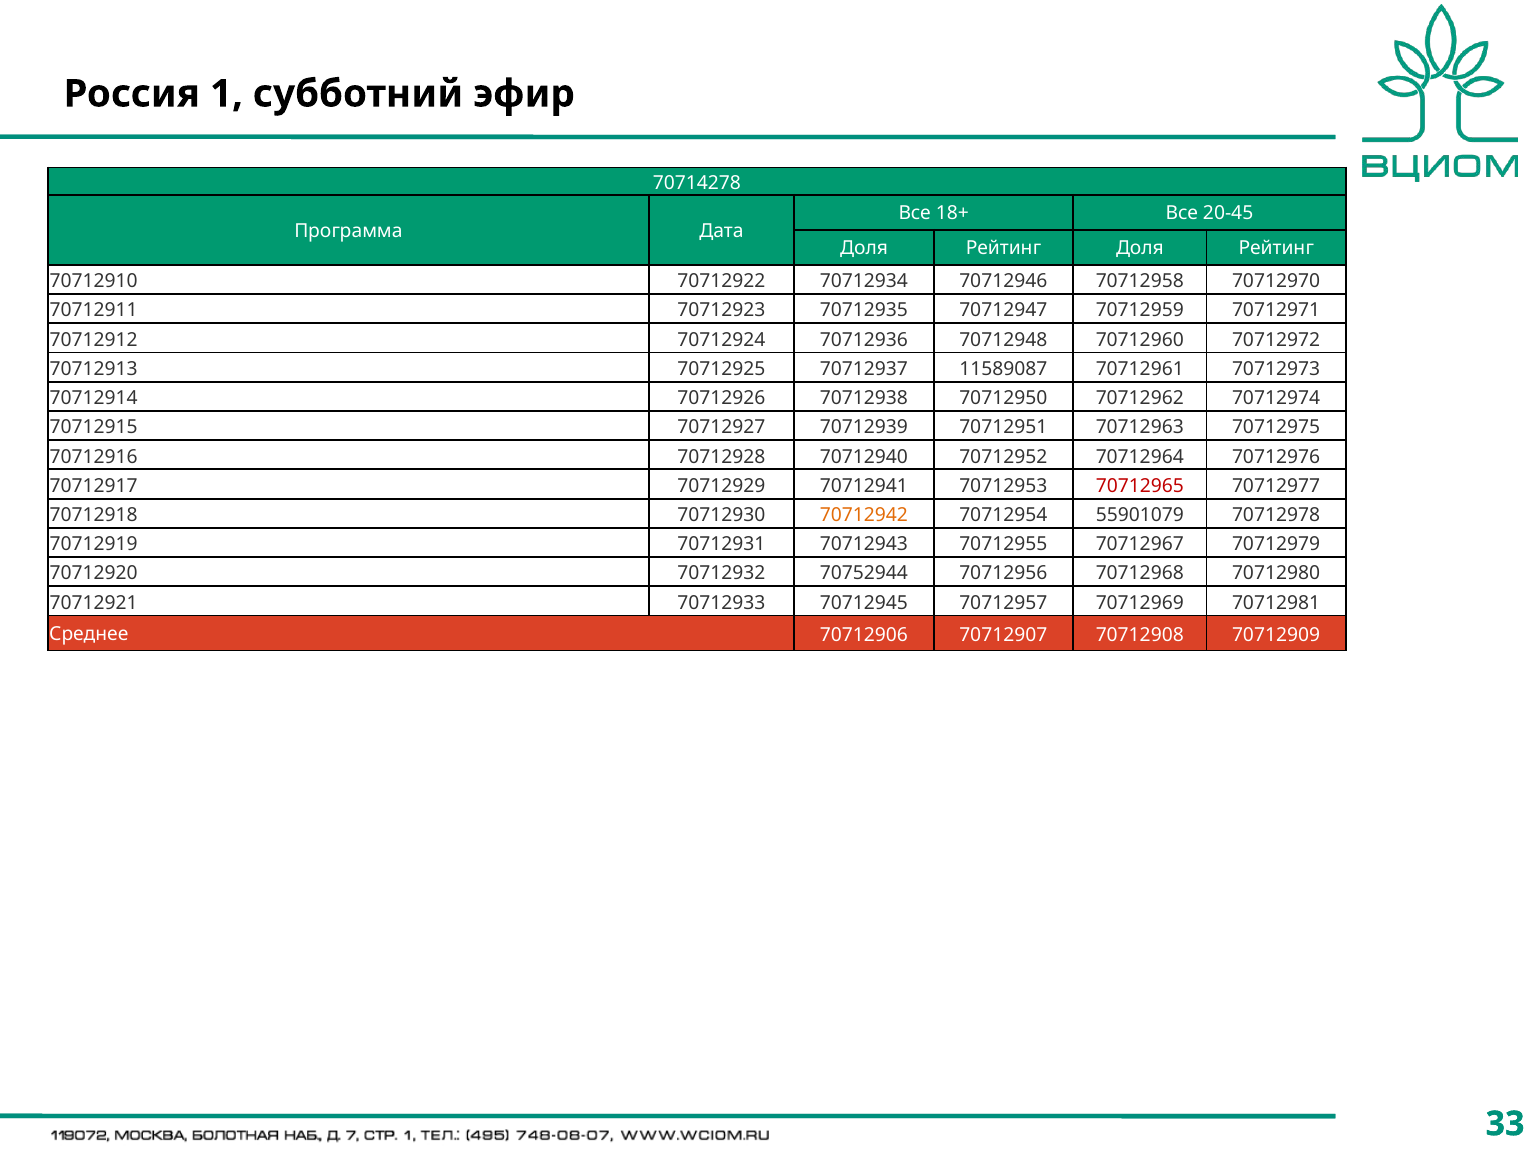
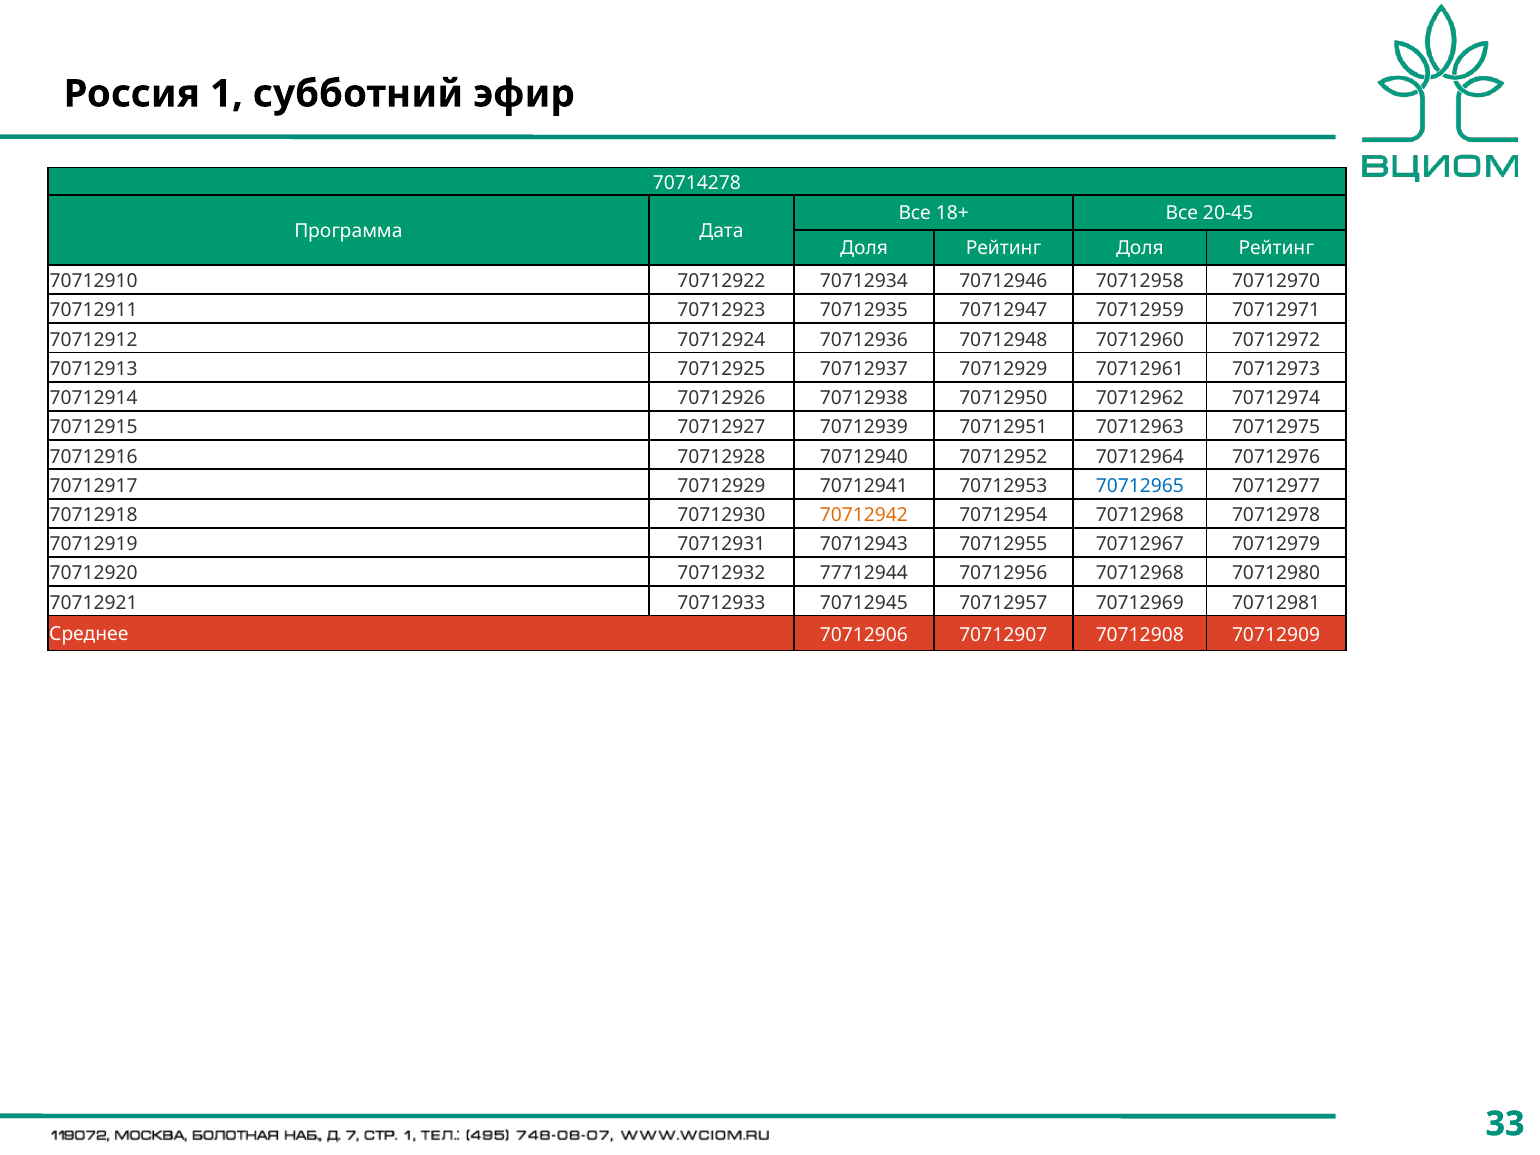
70712937 11589087: 11589087 -> 70712929 (1003, 369)
70712965 colour: red -> blue (1140, 486)
70712954 55901079: 55901079 -> 70712968 (1140, 515)
70752944: 70752944 -> 77712944 (864, 574)
